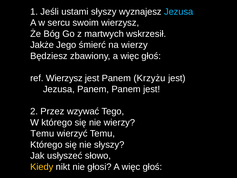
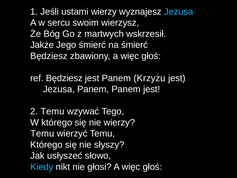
ustami słyszy: słyszy -> wierzy (104, 12)
na wierzy: wierzy -> śmierć (135, 45)
ref Wierzysz: Wierzysz -> Będziesz (64, 78)
2 Przez: Przez -> Temu (52, 111)
Kiedy colour: yellow -> light blue (42, 167)
